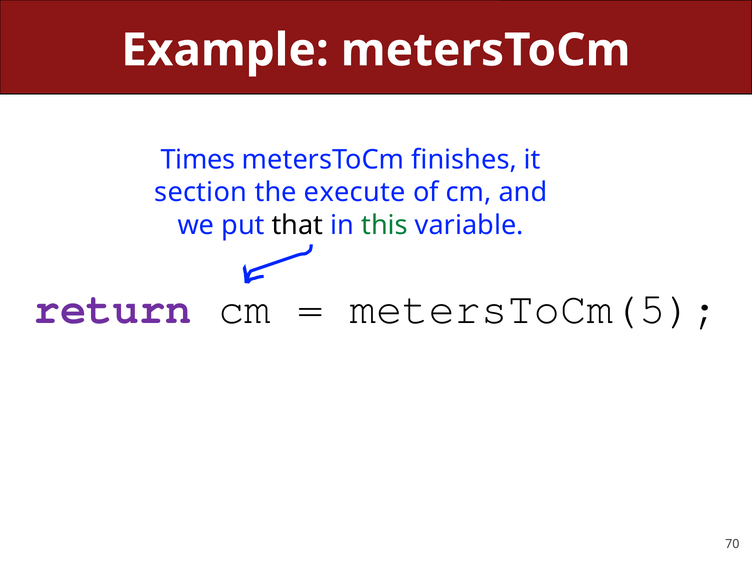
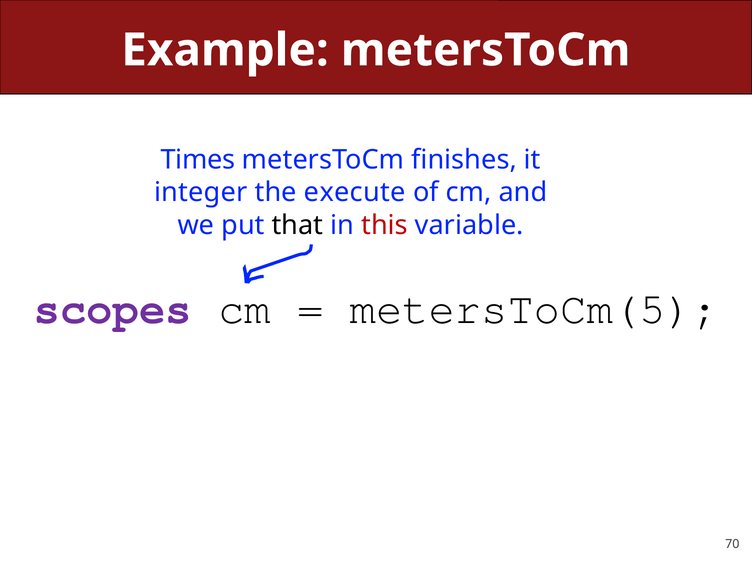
section: section -> integer (201, 193)
this colour: green -> red (385, 225)
return: return -> scopes (113, 309)
